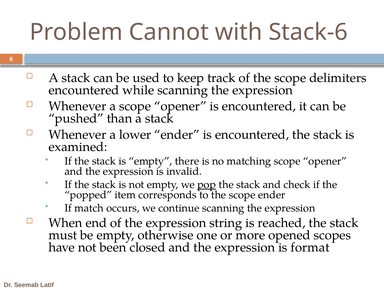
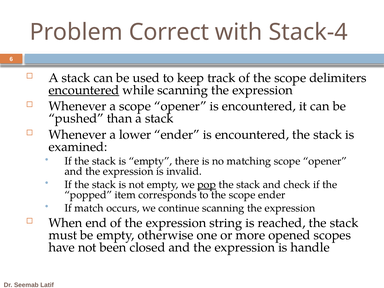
Cannot: Cannot -> Correct (169, 32)
Stack-6: Stack-6 -> Stack-4 (308, 32)
encountered underline: none -> present (84, 90)
format: format -> handle (310, 247)
